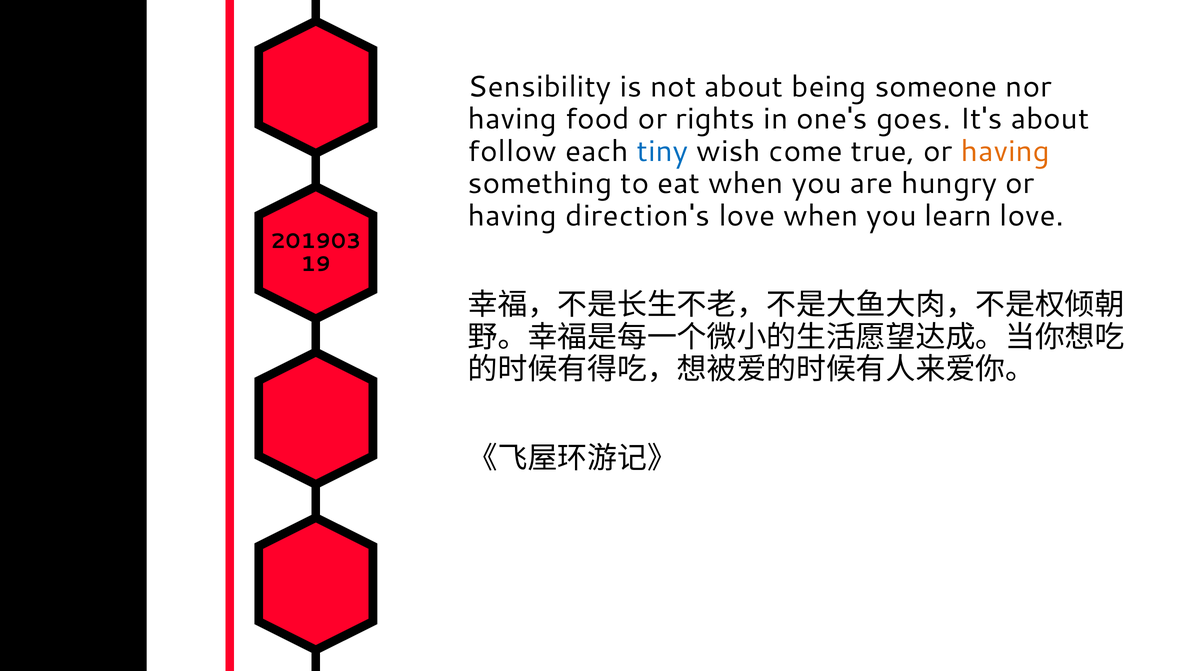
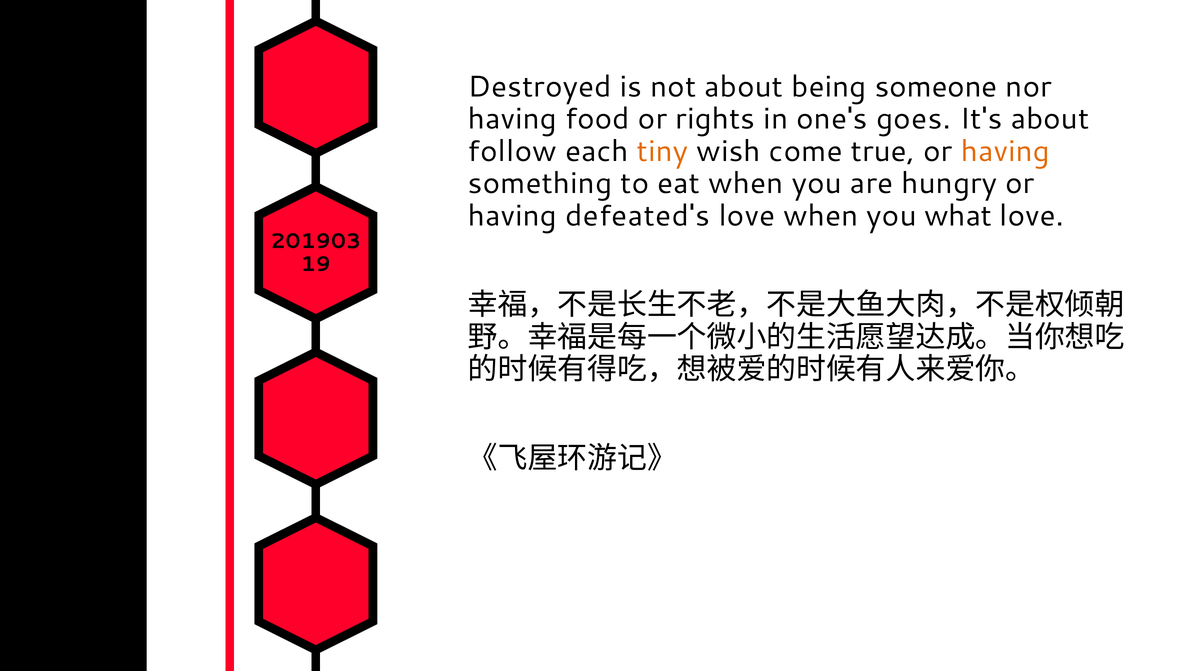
Sensibility: Sensibility -> Destroyed (540, 87)
tiny colour: blue -> orange (663, 151)
direction's: direction's -> defeated's (638, 216)
learn: learn -> what (958, 216)
